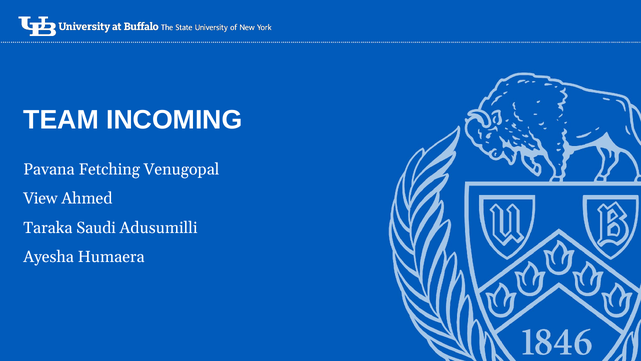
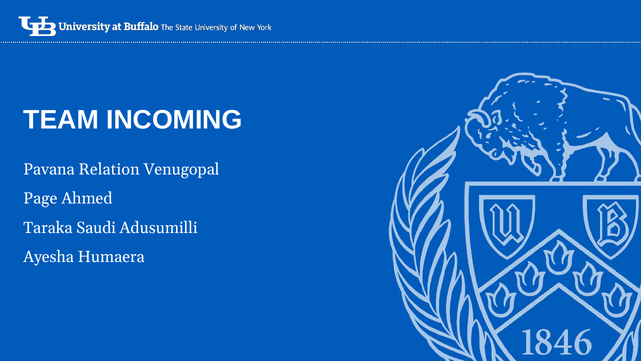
Fetching: Fetching -> Relation (109, 169)
View: View -> Page (40, 198)
